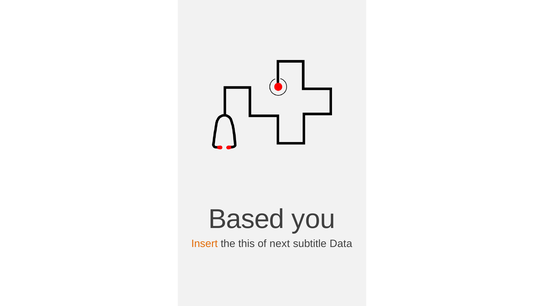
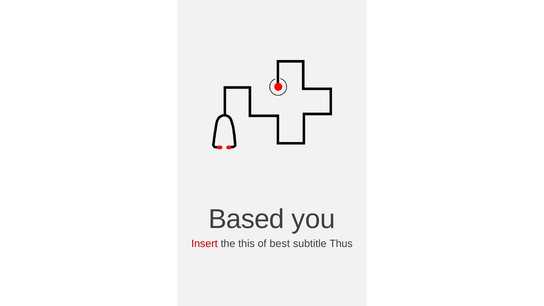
Insert colour: orange -> red (204, 244)
next: next -> best (280, 244)
Data: Data -> Thus (341, 244)
